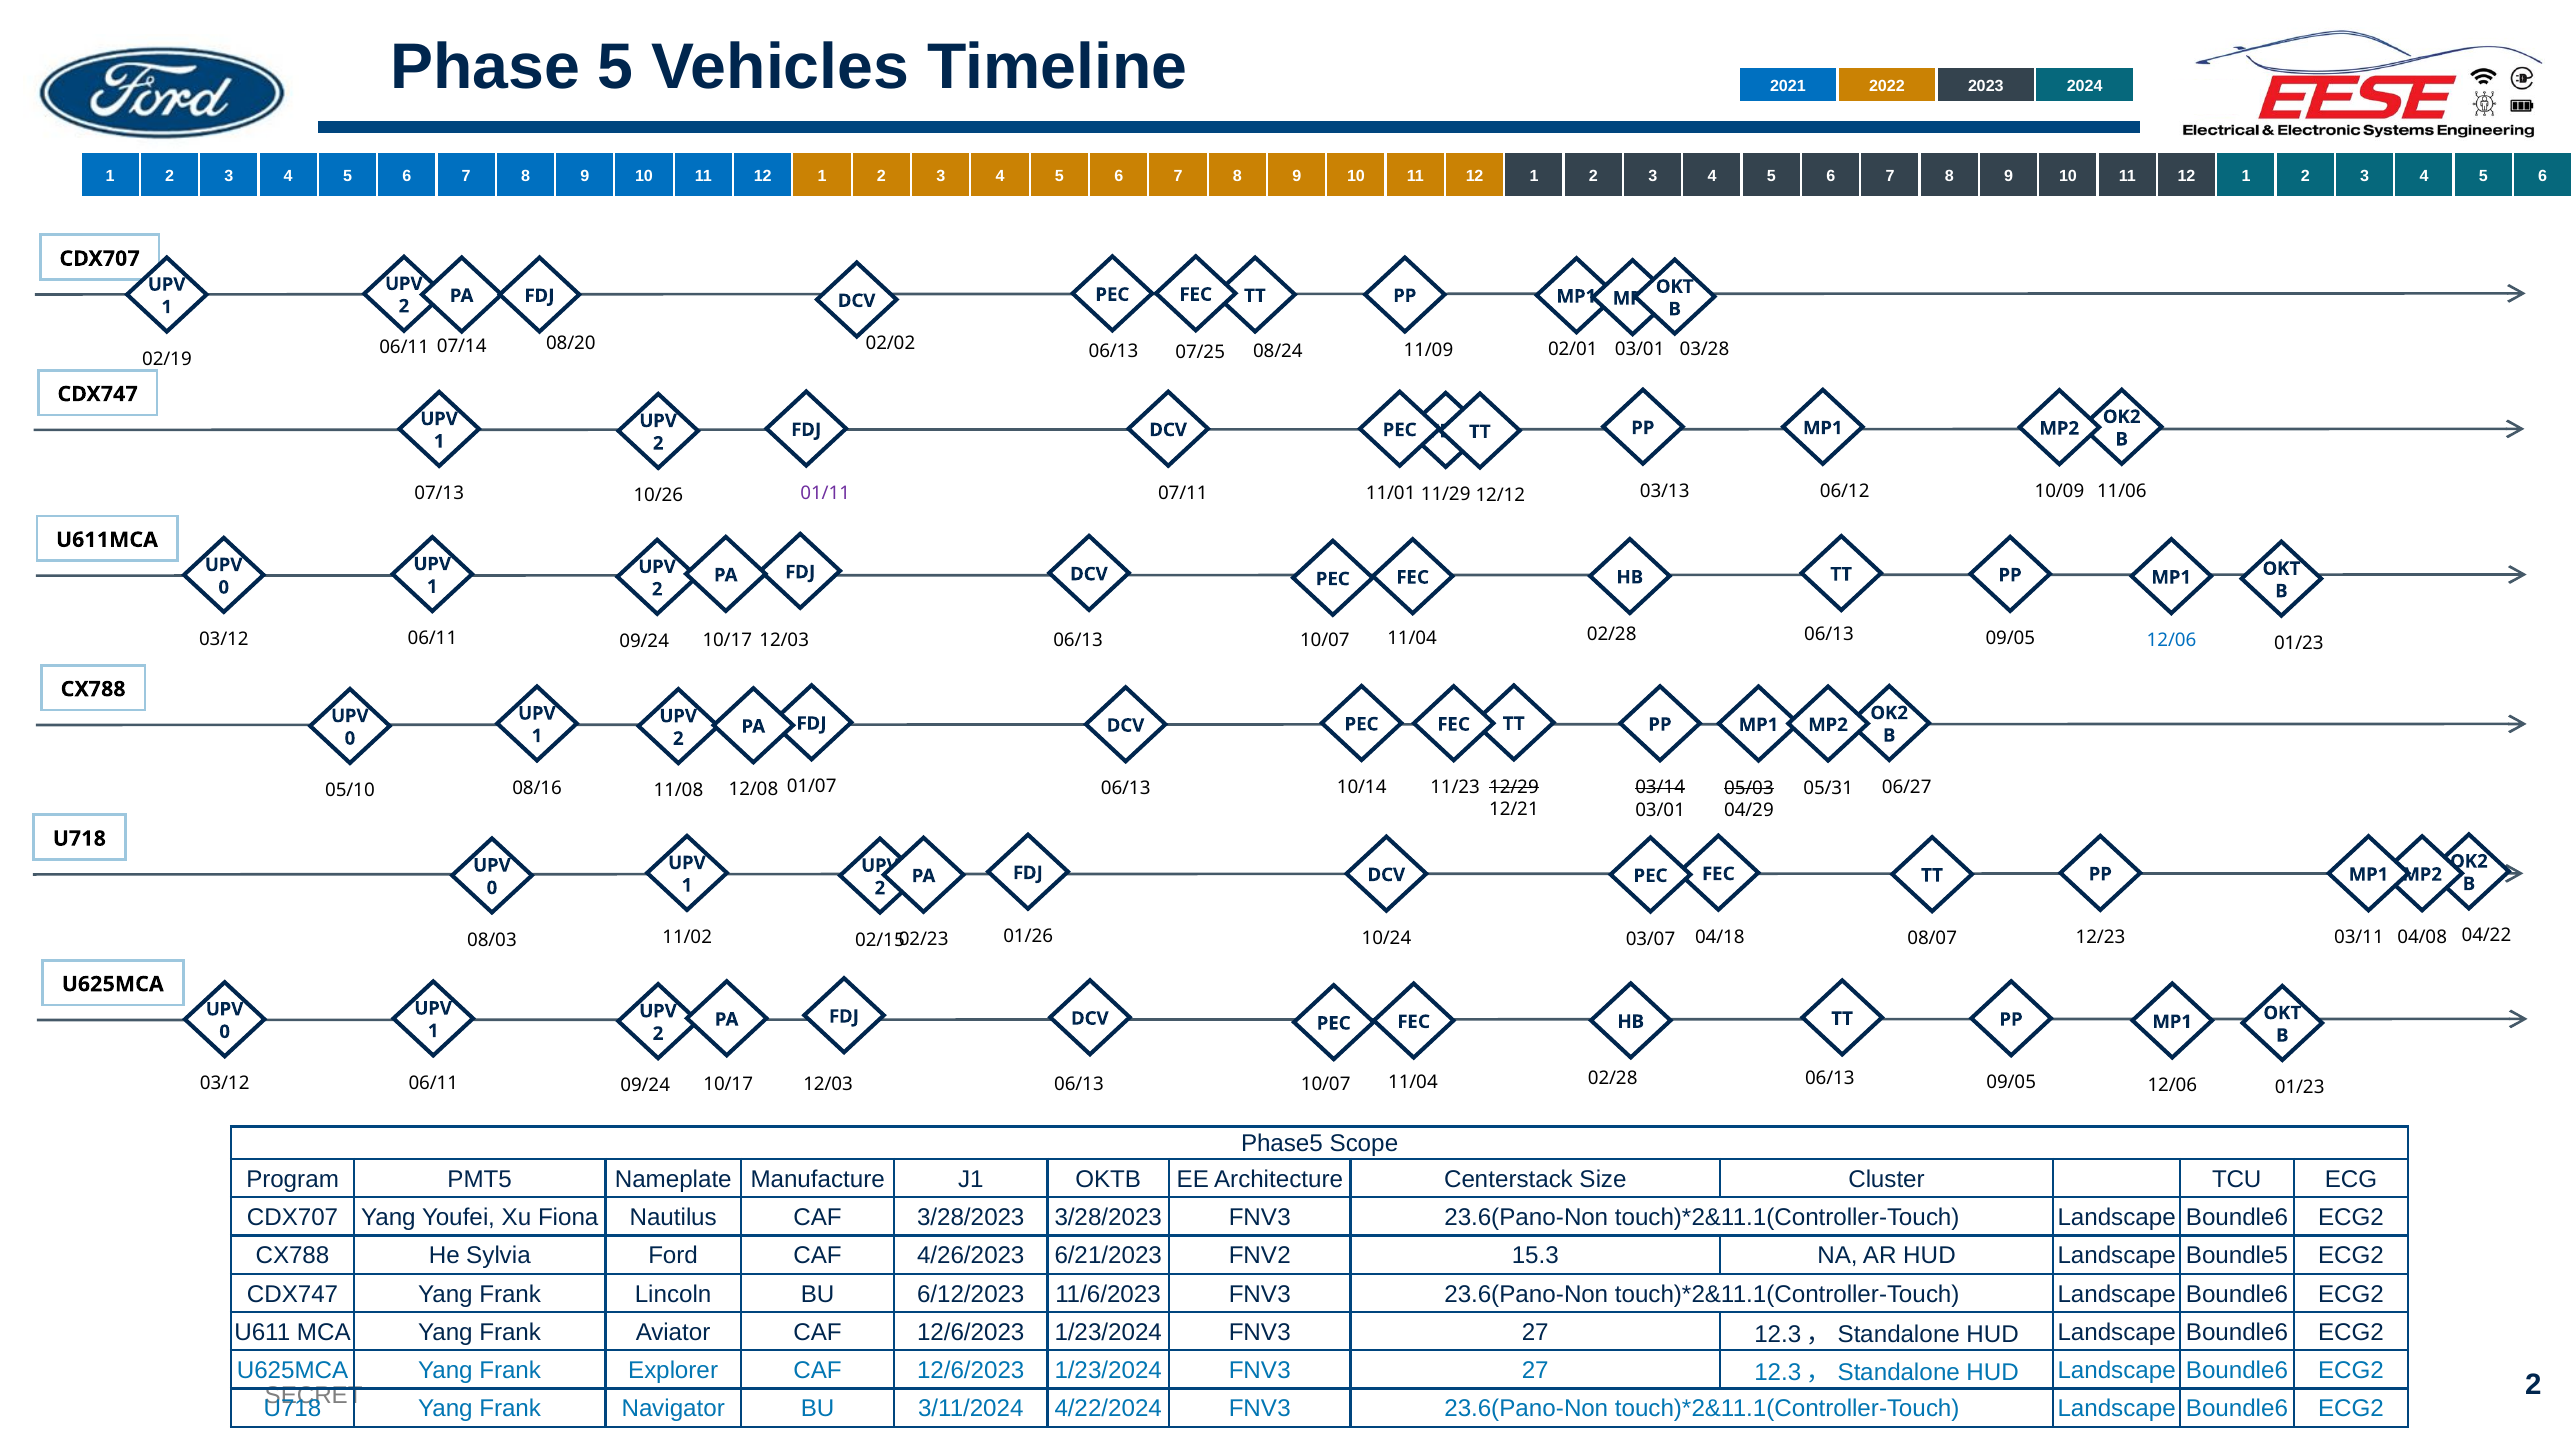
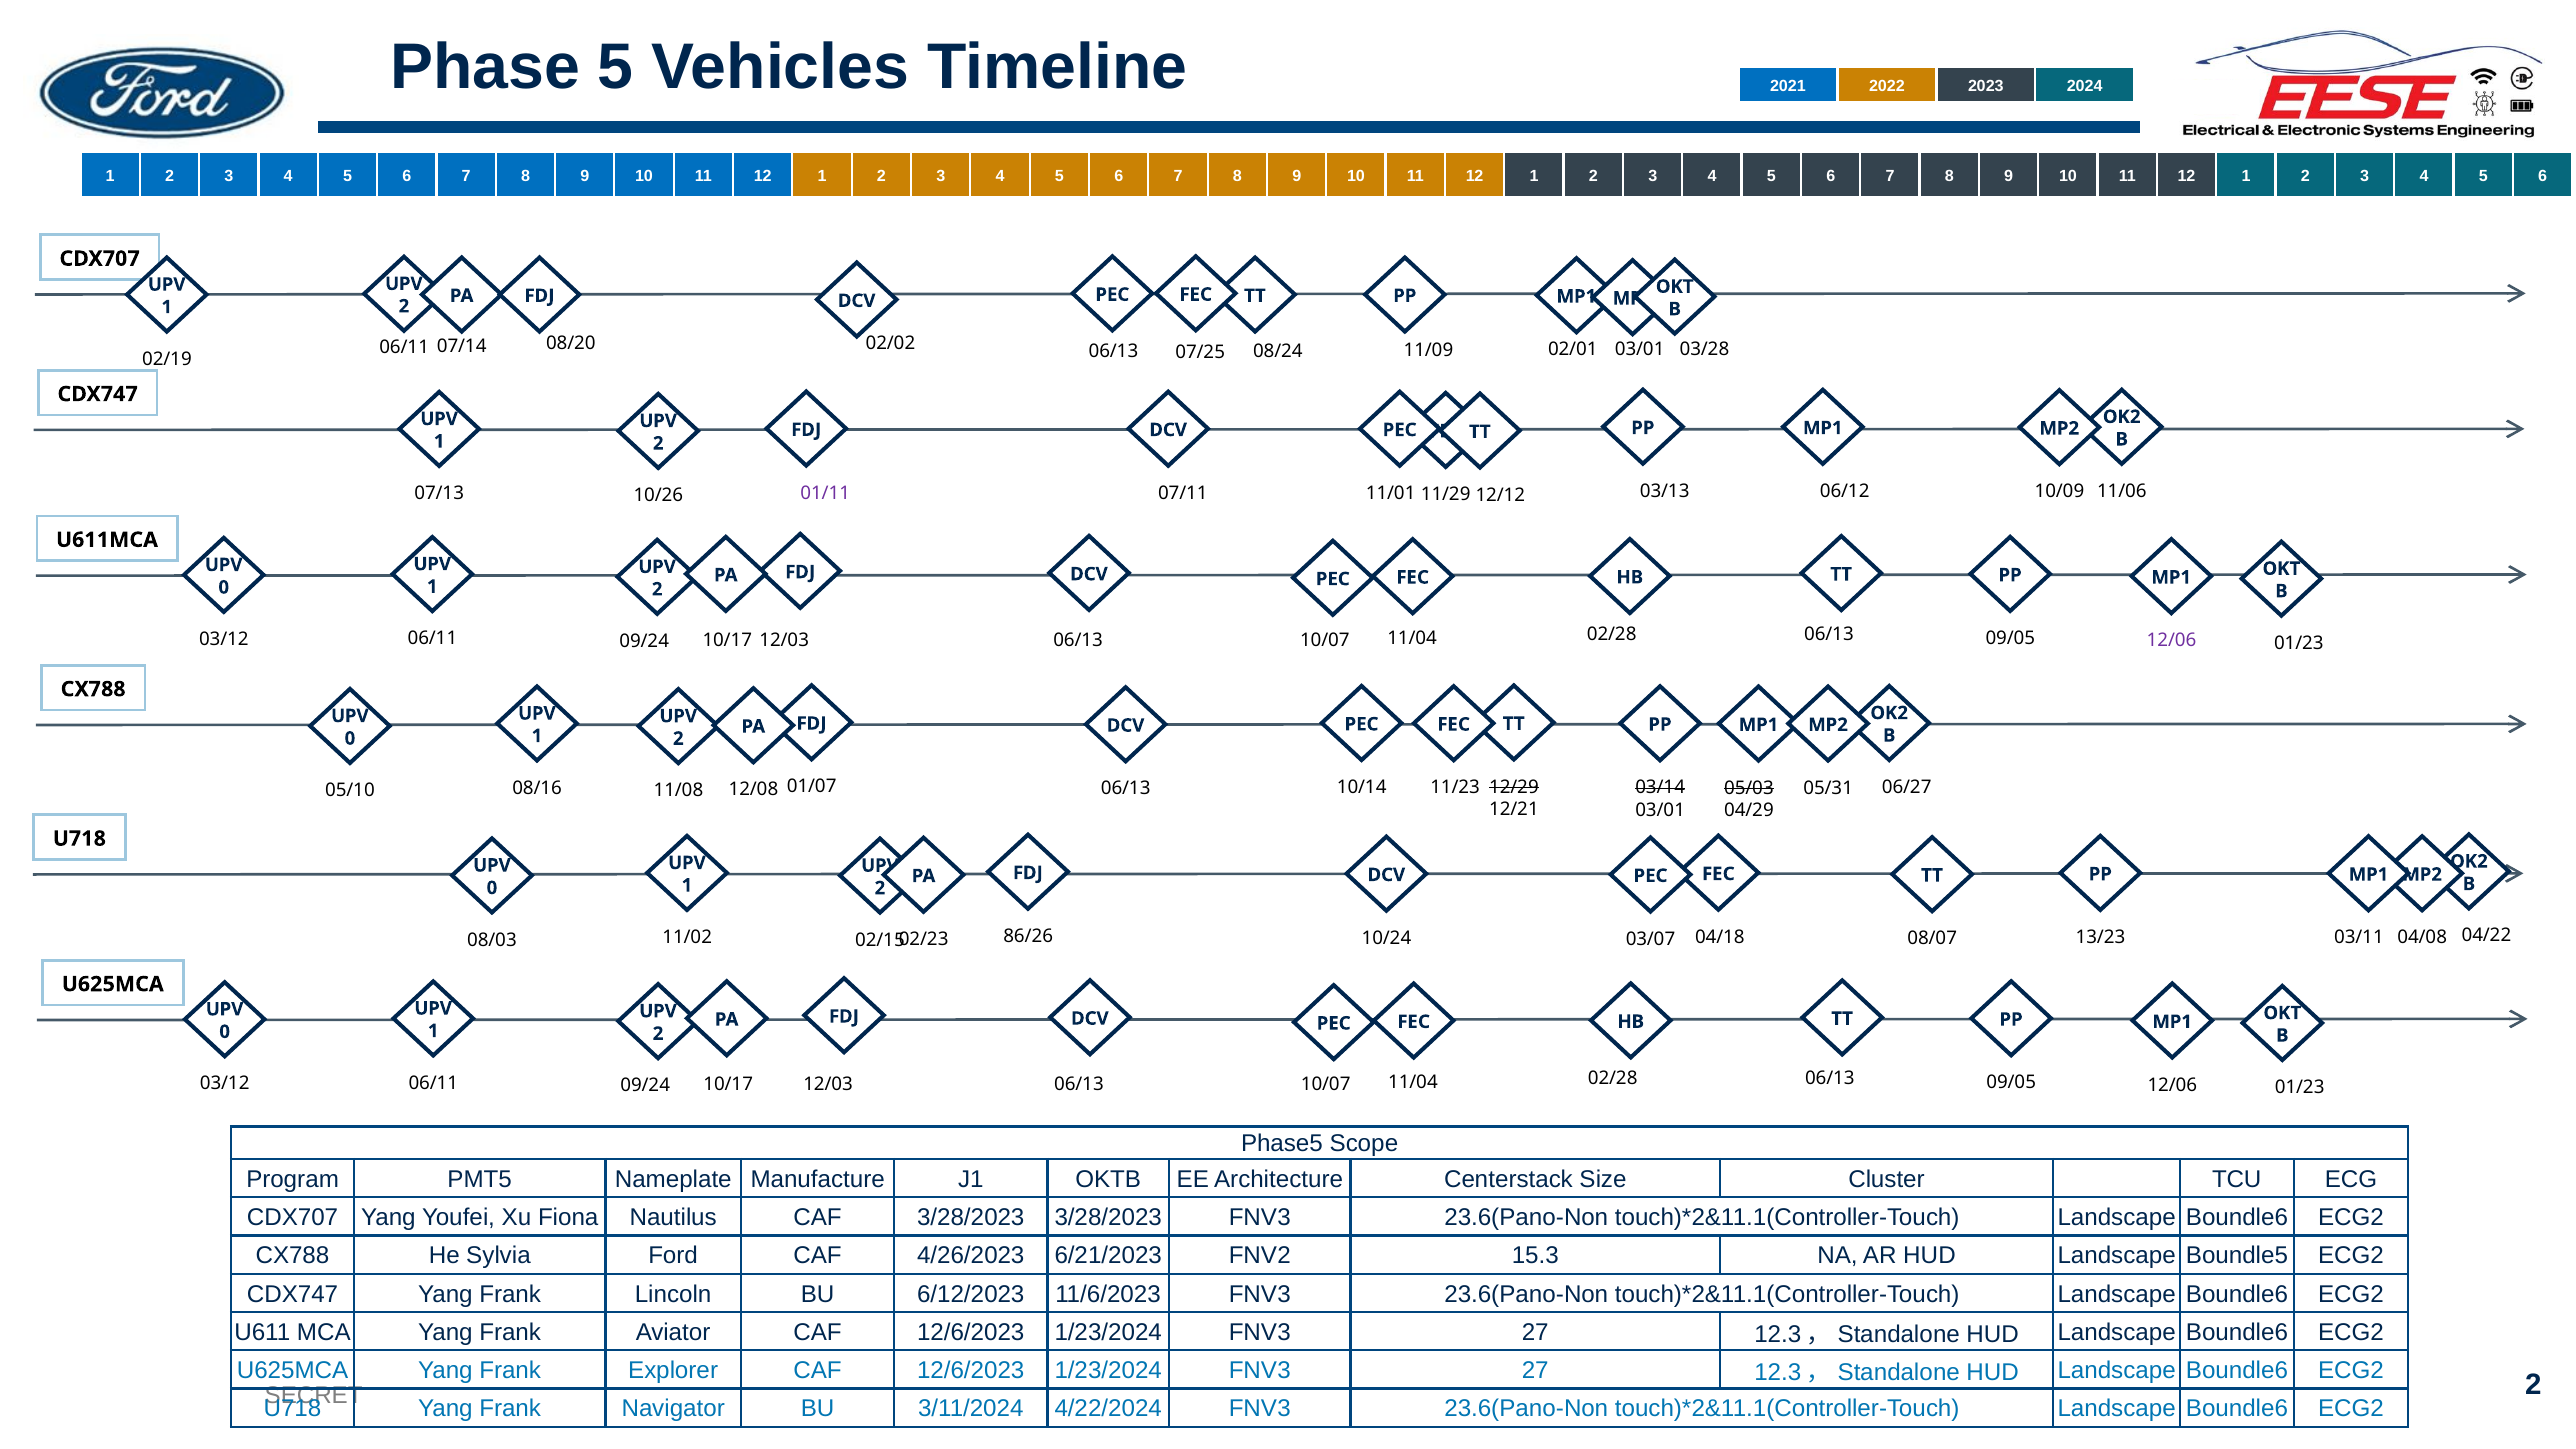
12/06 colour: blue -> purple (2171, 641)
01/26: 01/26 -> 86/26 (1028, 936)
12/23: 12/23 -> 13/23 (2100, 937)
